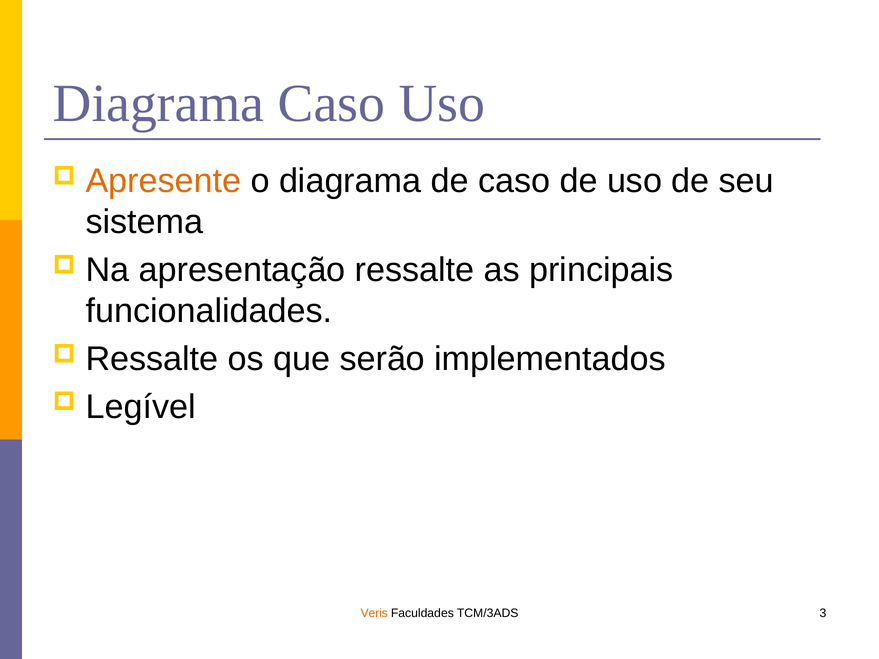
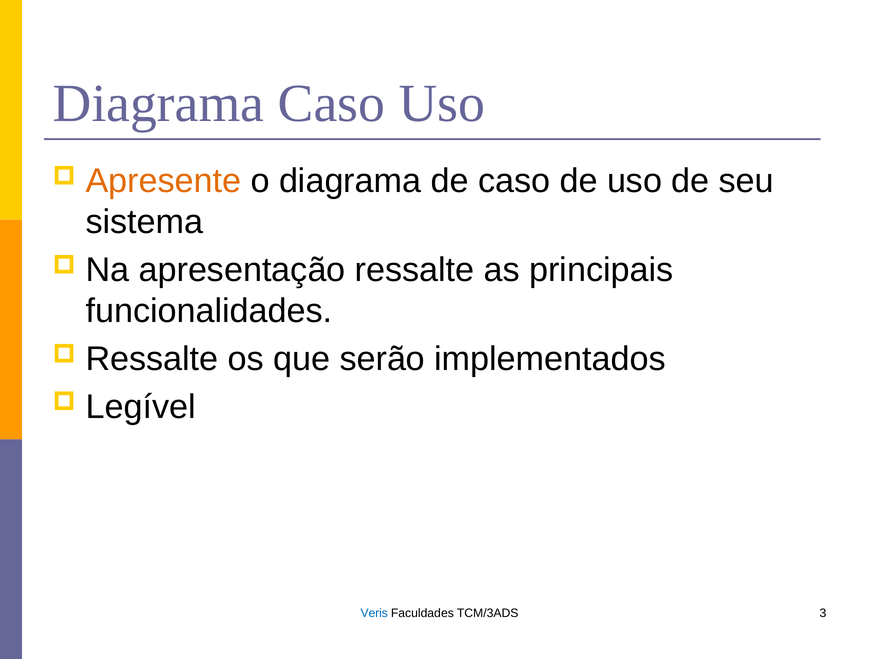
Veris colour: orange -> blue (374, 613)
